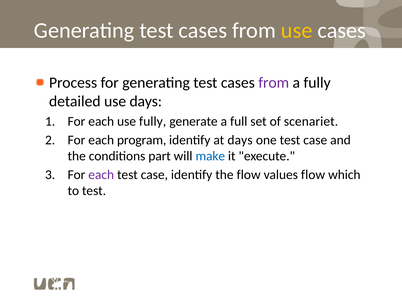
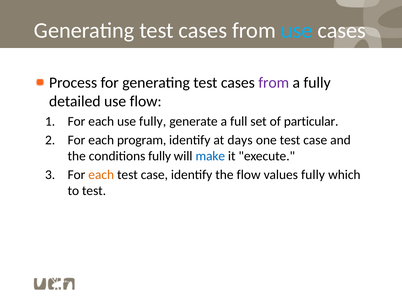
use colour: yellow -> light blue (297, 31)
use days: days -> flow (146, 102)
scenariet: scenariet -> particular (311, 121)
conditions part: part -> fully (160, 156)
each colour: purple -> orange (101, 175)
values flow: flow -> fully (313, 175)
